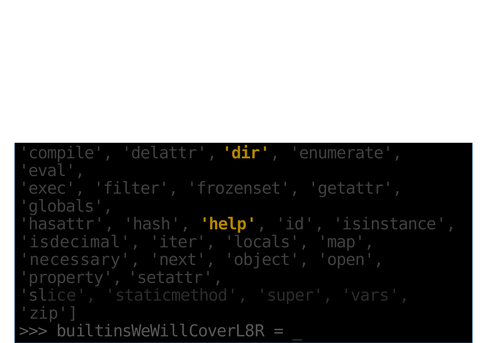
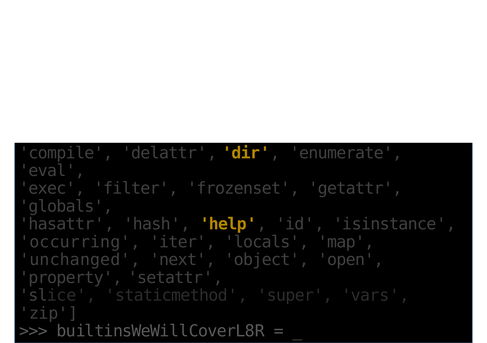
isdecimal: isdecimal -> occurring (80, 242)
necessary: necessary -> unchanged (80, 260)
